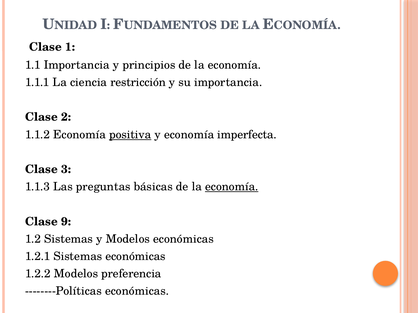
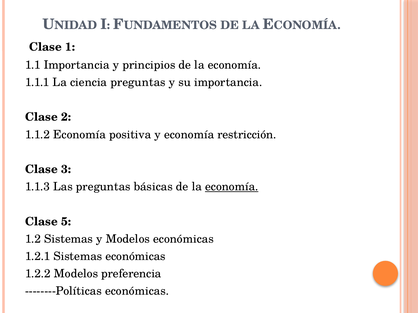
ciencia restricción: restricción -> preguntas (138, 82)
positiva underline: present -> none (130, 135)
imperfecta: imperfecta -> restricción (247, 135)
9: 9 -> 5 (66, 222)
